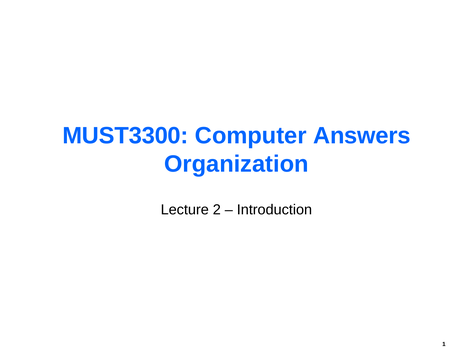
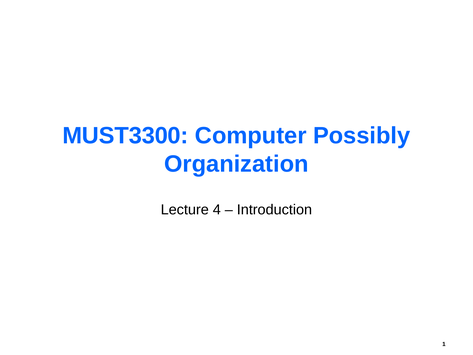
Answers: Answers -> Possibly (362, 136)
2: 2 -> 4 (217, 210)
